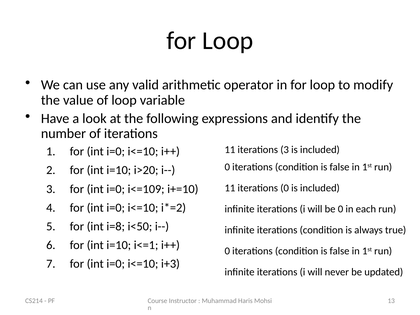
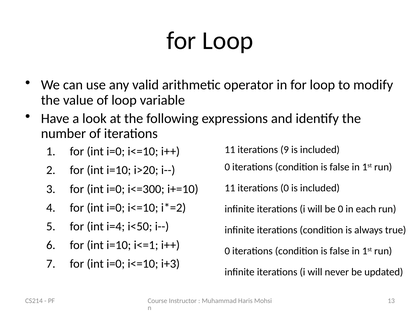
iterations 3: 3 -> 9 (285, 150)
i<=109: i<=109 -> i<=300 (146, 189)
i=8: i=8 -> i=4 (116, 226)
